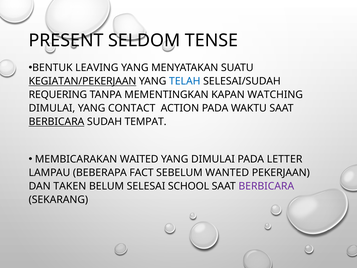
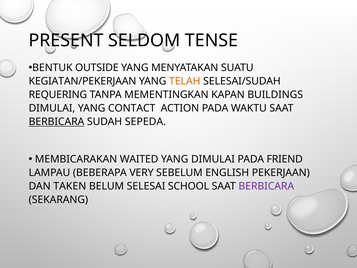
LEAVING: LEAVING -> OUTSIDE (97, 68)
KEGIATAN/PEKERJAAN underline: present -> none (82, 81)
TELAH colour: blue -> orange (185, 81)
WATCHING: WATCHING -> BUILDINGS (275, 95)
TEMPAT: TEMPAT -> SEPEDA (145, 122)
LETTER: LETTER -> FRIEND (285, 159)
FACT: FACT -> VERY (141, 173)
WANTED: WANTED -> ENGLISH (227, 173)
